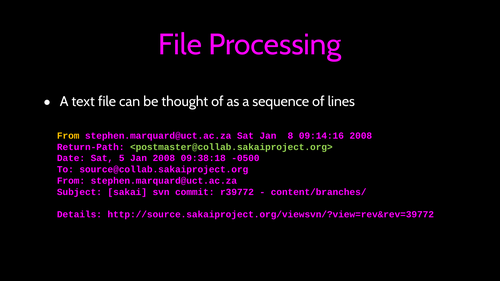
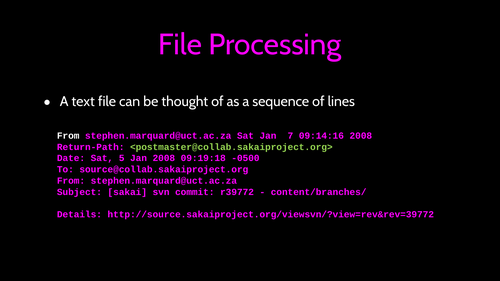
From colour: yellow -> white (68, 136)
8: 8 -> 7 (290, 136)
09:38:18: 09:38:18 -> 09:19:18 (203, 158)
